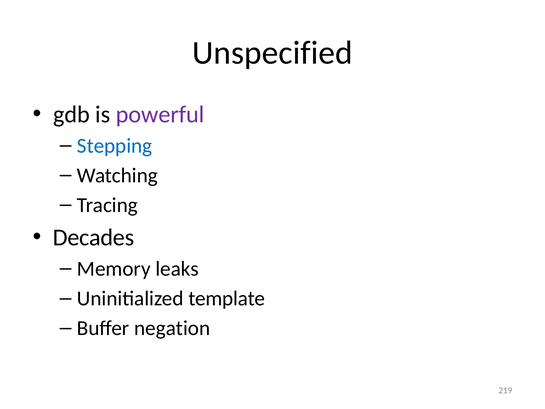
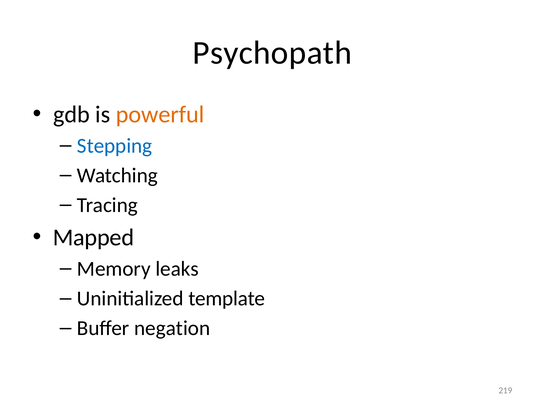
Unspecified: Unspecified -> Psychopath (272, 53)
powerful colour: purple -> orange (160, 114)
Decades: Decades -> Mapped (93, 237)
